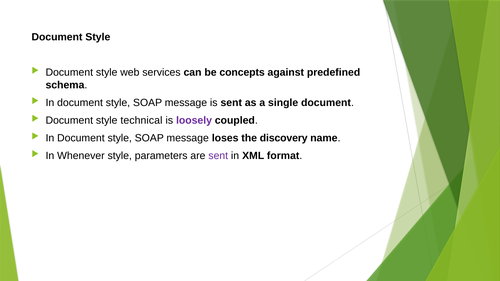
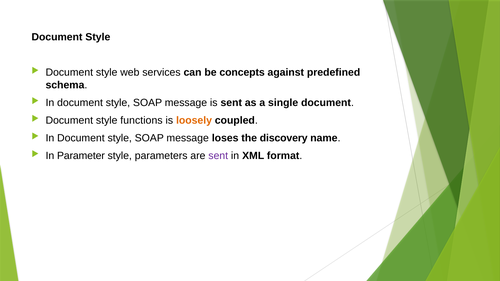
technical: technical -> functions (141, 120)
loosely colour: purple -> orange (194, 120)
Whenever: Whenever -> Parameter (81, 156)
